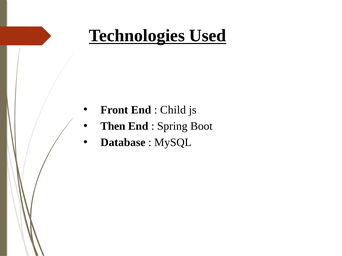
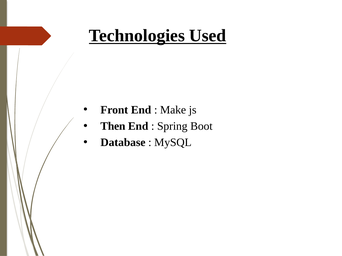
Child: Child -> Make (173, 110)
